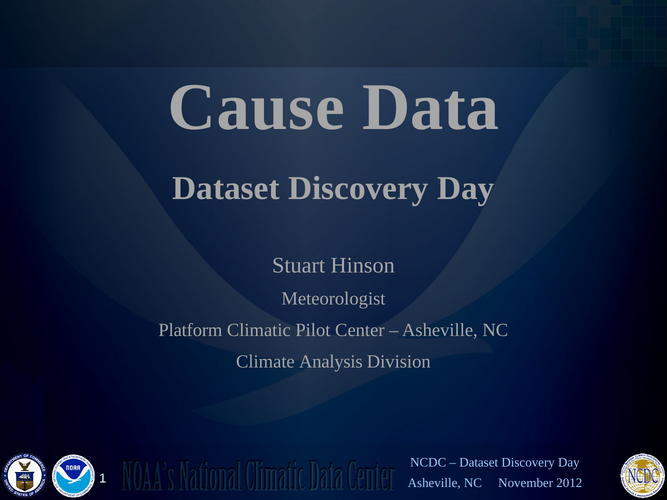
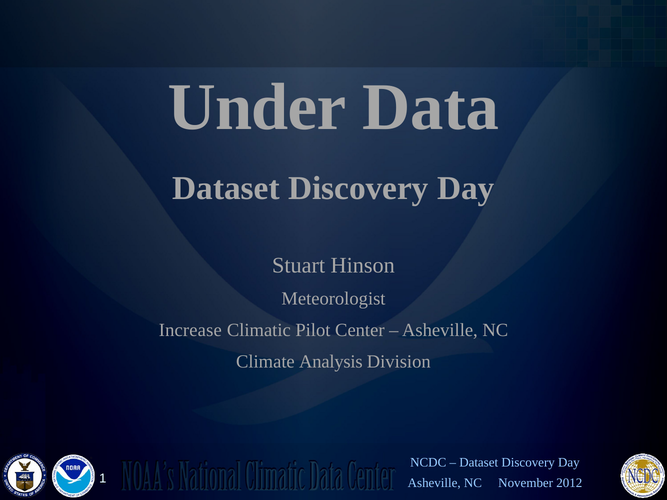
Cause: Cause -> Under (257, 107)
Platform: Platform -> Increase (190, 331)
